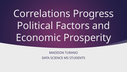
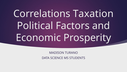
Progress: Progress -> Taxation (93, 14)
